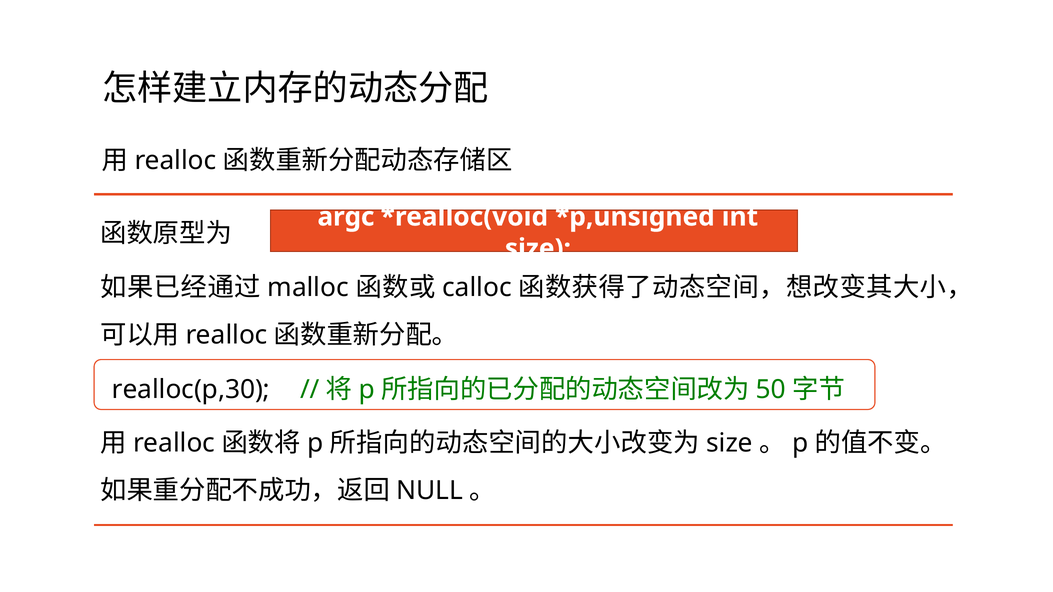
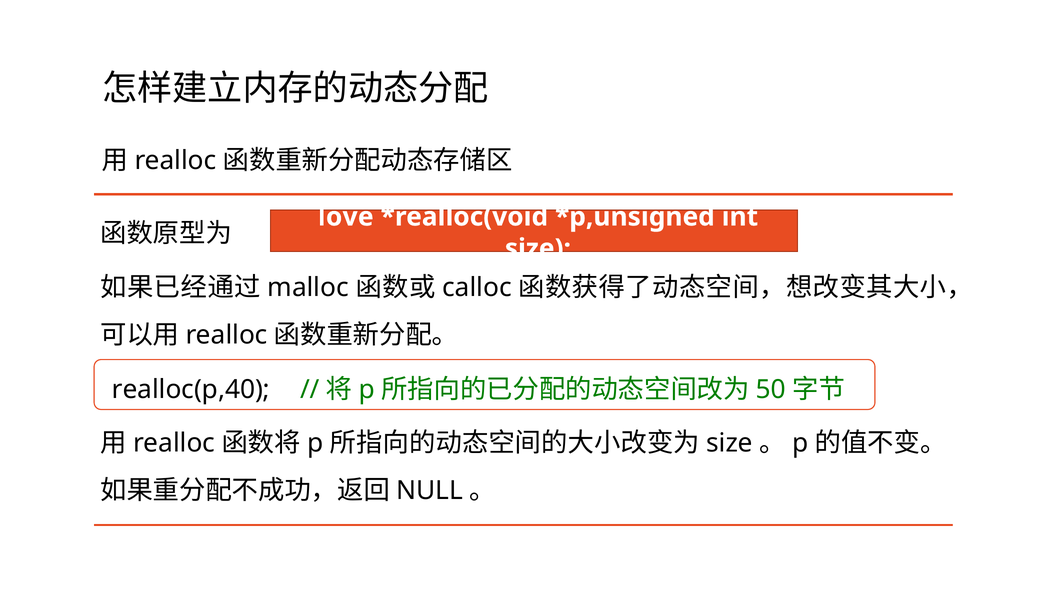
argc: argc -> love (346, 217)
realloc(p,30: realloc(p,30 -> realloc(p,40 (191, 390)
